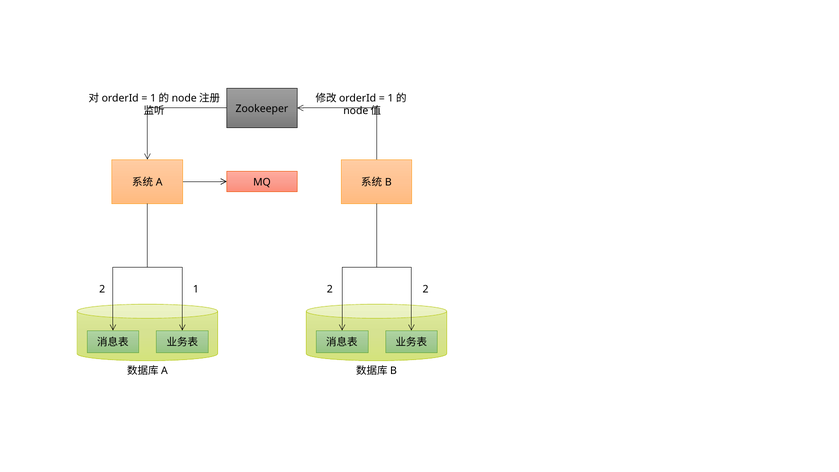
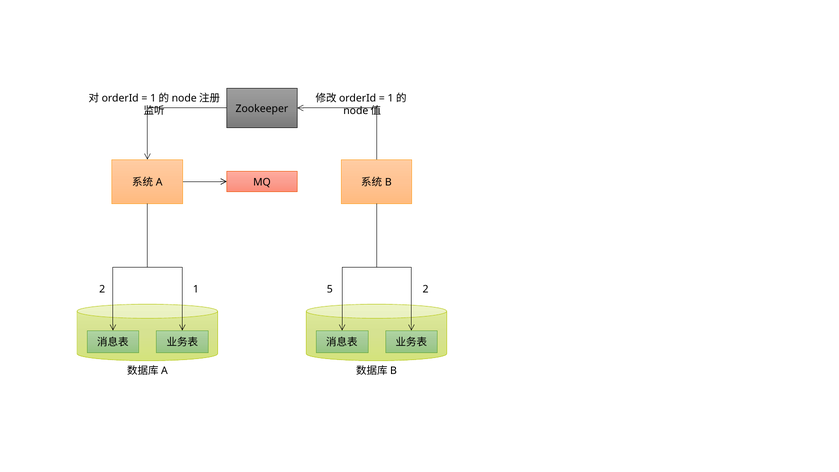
2: 2 -> 5 (330, 289)
